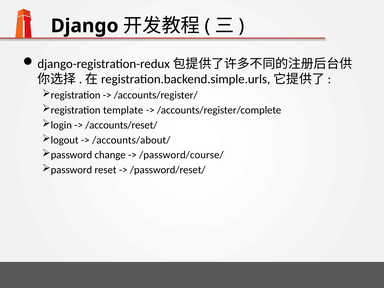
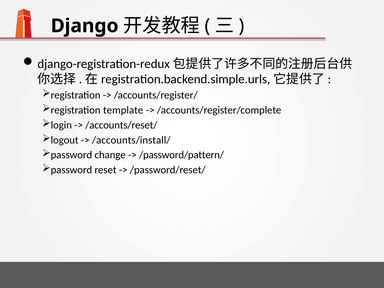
/accounts/about/: /accounts/about/ -> /accounts/install/ (131, 140)
/password/course/: /password/course/ -> /password/pattern/ (181, 155)
